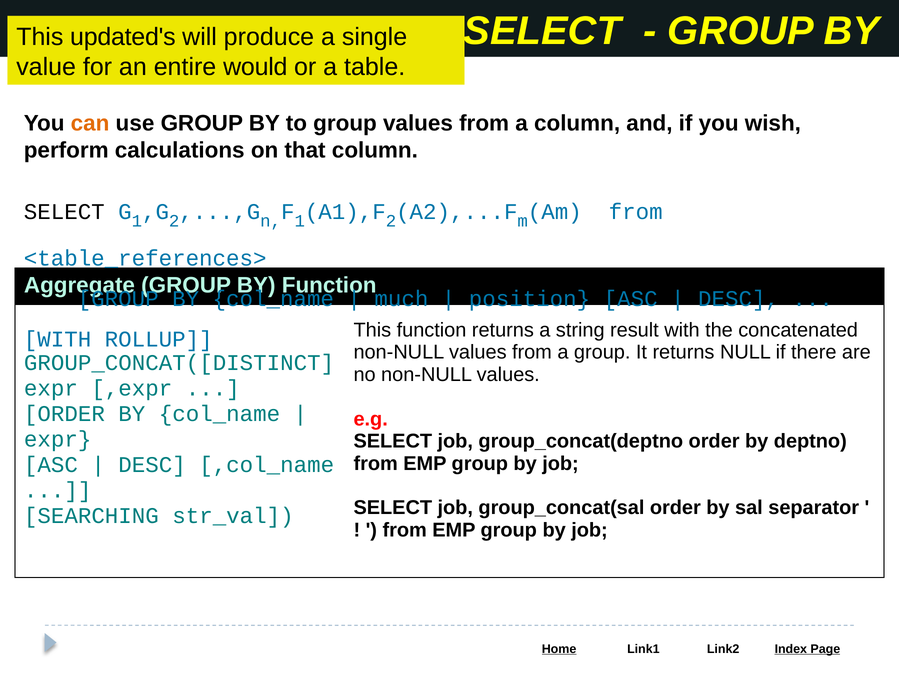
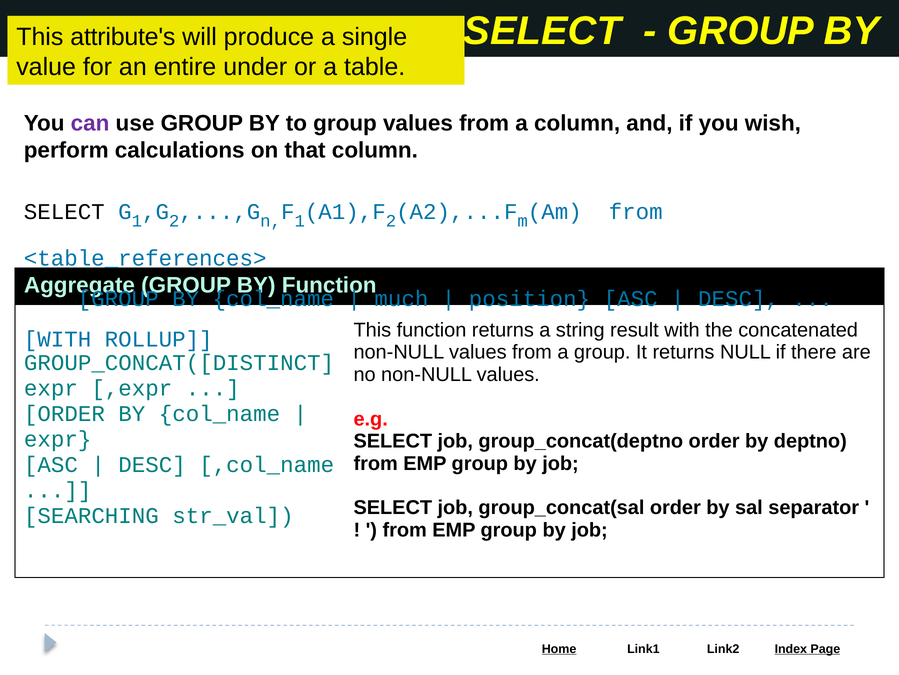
updated's: updated's -> attribute's (123, 37)
would: would -> under (255, 67)
can colour: orange -> purple (90, 123)
